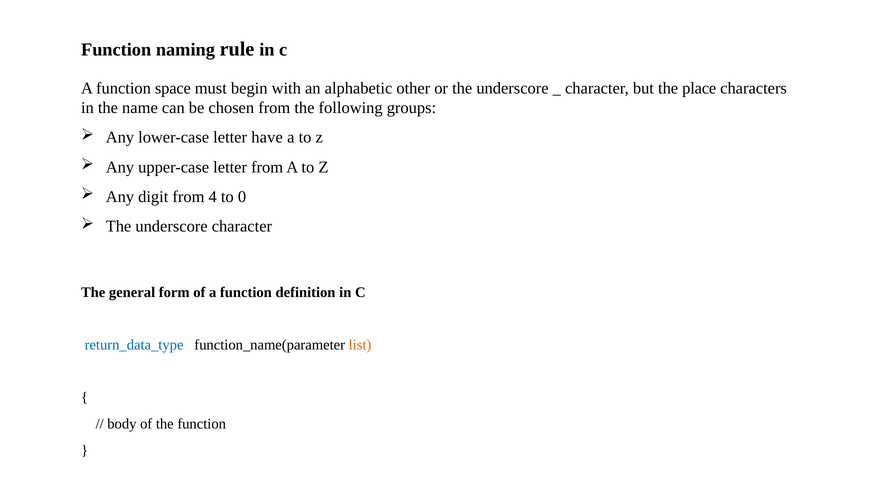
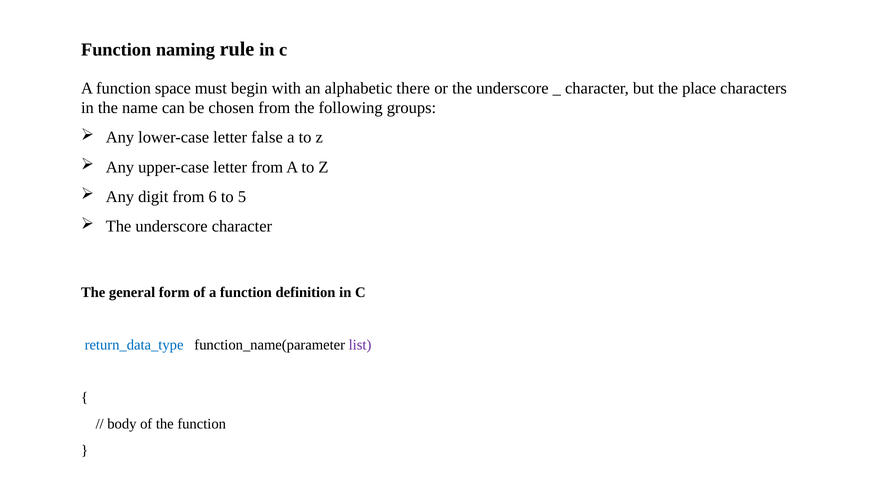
other: other -> there (413, 88)
have: have -> false (267, 138)
4: 4 -> 6 (213, 197)
0: 0 -> 5 (242, 197)
list colour: orange -> purple (360, 345)
